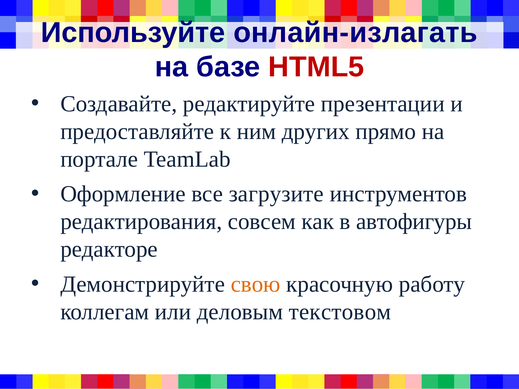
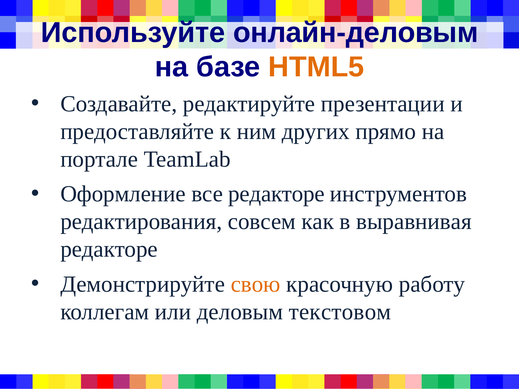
онлайн-излагать: онлайн-излагать -> онлайн-деловым (356, 33)
HTML5 colour: red -> orange (316, 67)
все загрузите: загрузите -> редакторе (276, 194)
автофигуры: автофигуры -> выравнивая (414, 222)
